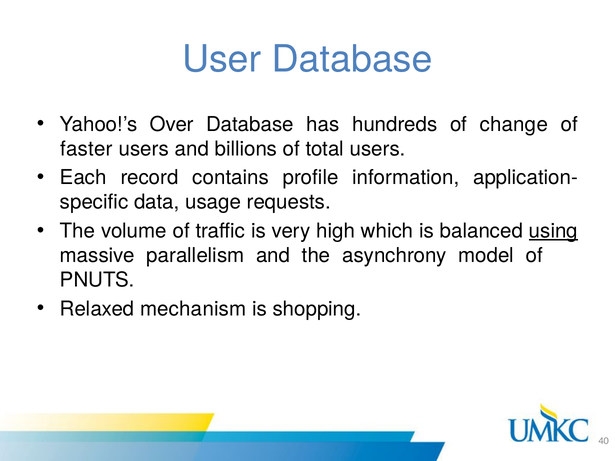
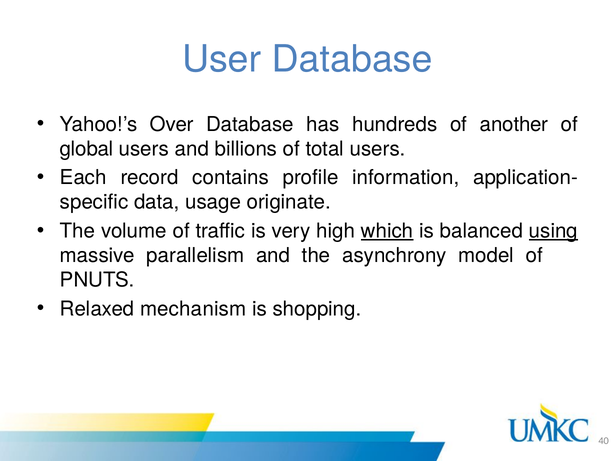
change: change -> another (514, 124)
faster: faster -> global (87, 149)
requests: requests -> originate (289, 202)
which underline: none -> present (387, 231)
